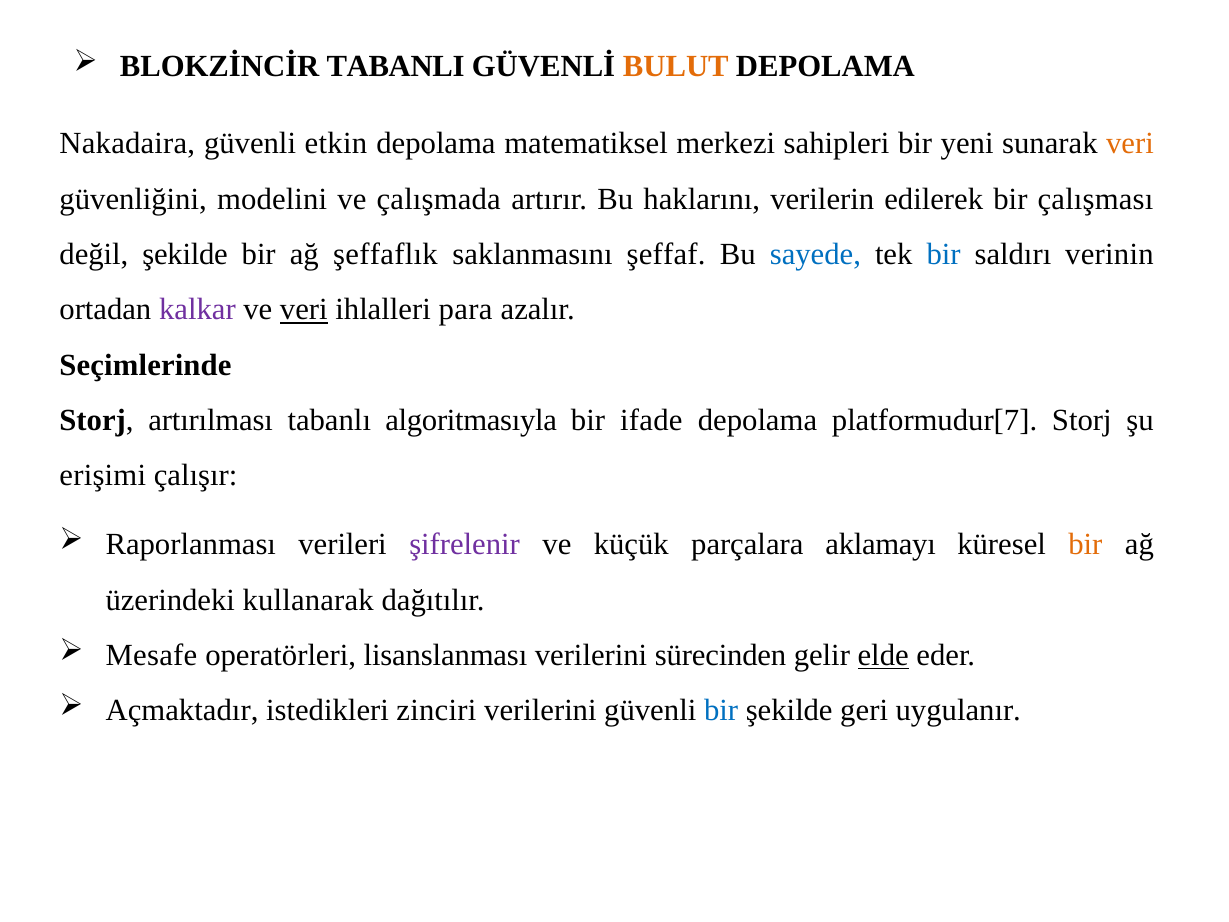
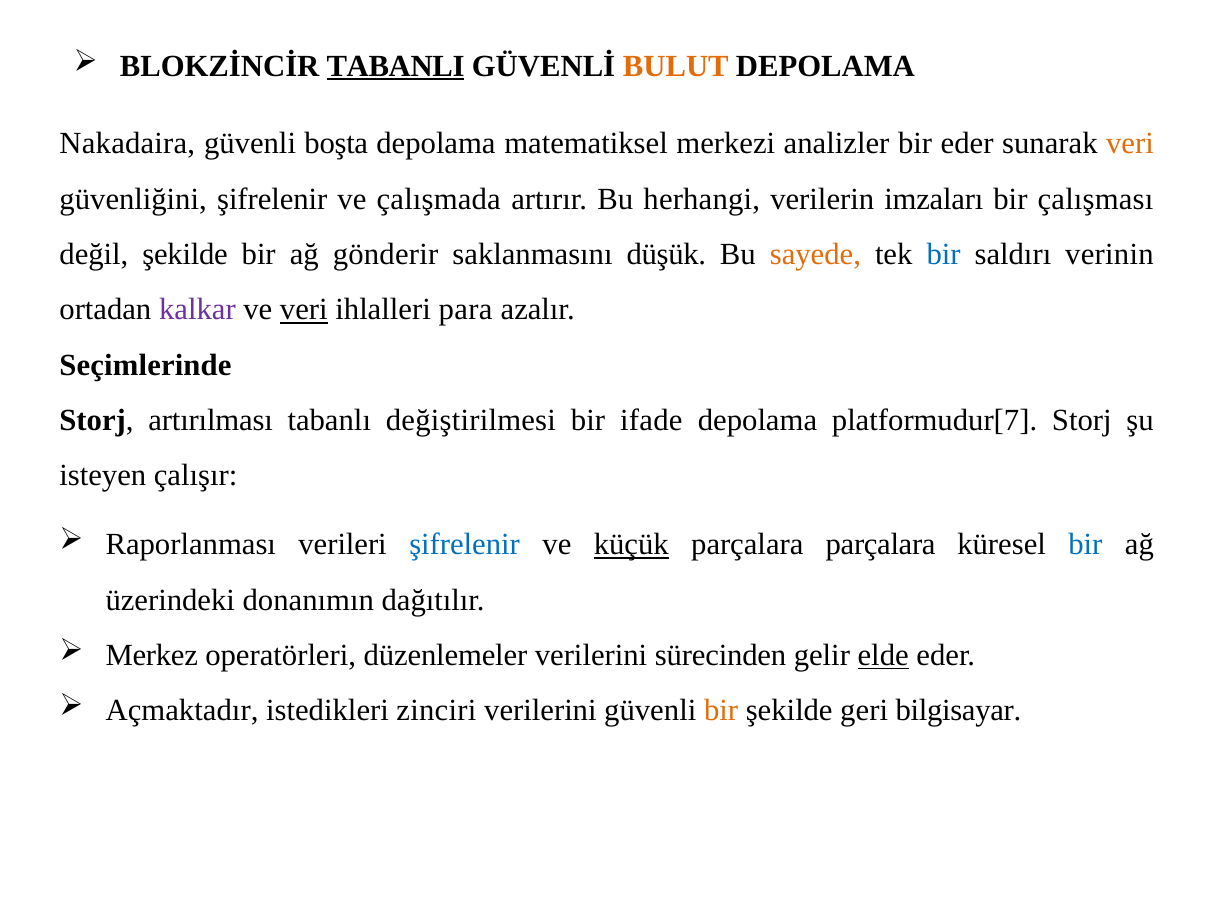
TABANLI underline: none -> present (396, 66)
etkin: etkin -> boşta (336, 144)
sahipleri: sahipleri -> analizler (837, 144)
bir yeni: yeni -> eder (967, 144)
güvenliğini modelini: modelini -> şifrelenir (272, 199)
haklarını: haklarını -> herhangi (702, 199)
edilerek: edilerek -> imzaları (934, 199)
şeffaflık: şeffaflık -> gönderir (386, 254)
şeffaf: şeffaf -> düşük (666, 254)
sayede colour: blue -> orange (815, 254)
algoritmasıyla: algoritmasıyla -> değiştirilmesi (471, 420)
erişimi: erişimi -> isteyen (103, 476)
şifrelenir colour: purple -> blue (465, 545)
küçük underline: none -> present (631, 545)
parçalara aklamayı: aklamayı -> parçalara (881, 545)
bir colour: orange -> blue (1085, 545)
kullanarak: kullanarak -> donanımın (308, 600)
Mesafe: Mesafe -> Merkez (152, 655)
lisanslanması: lisanslanması -> düzenlemeler (445, 655)
bir colour: blue -> orange (721, 710)
uygulanır: uygulanır -> bilgisayar (958, 710)
